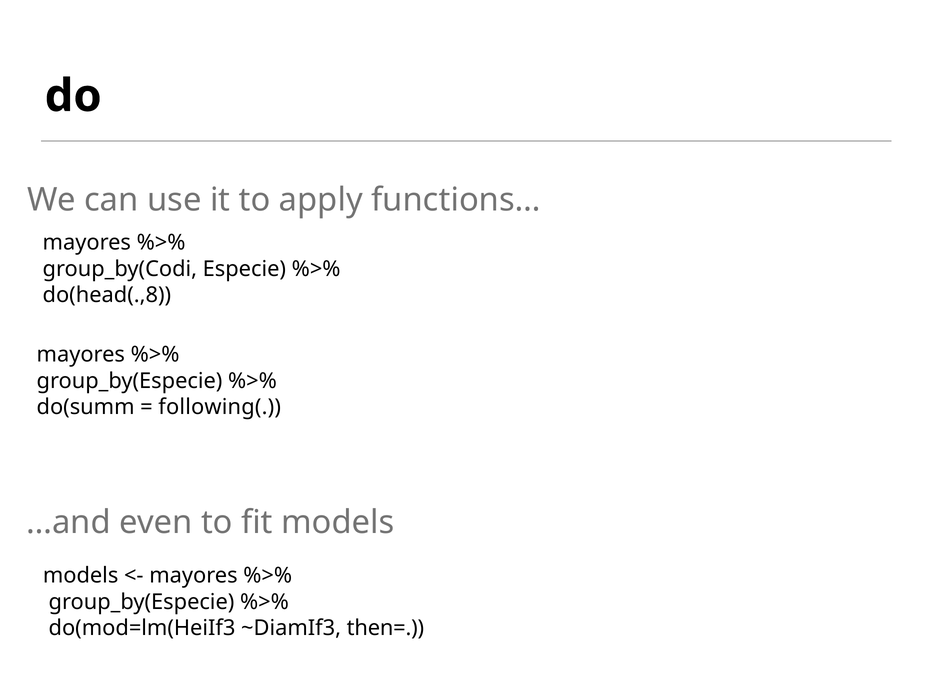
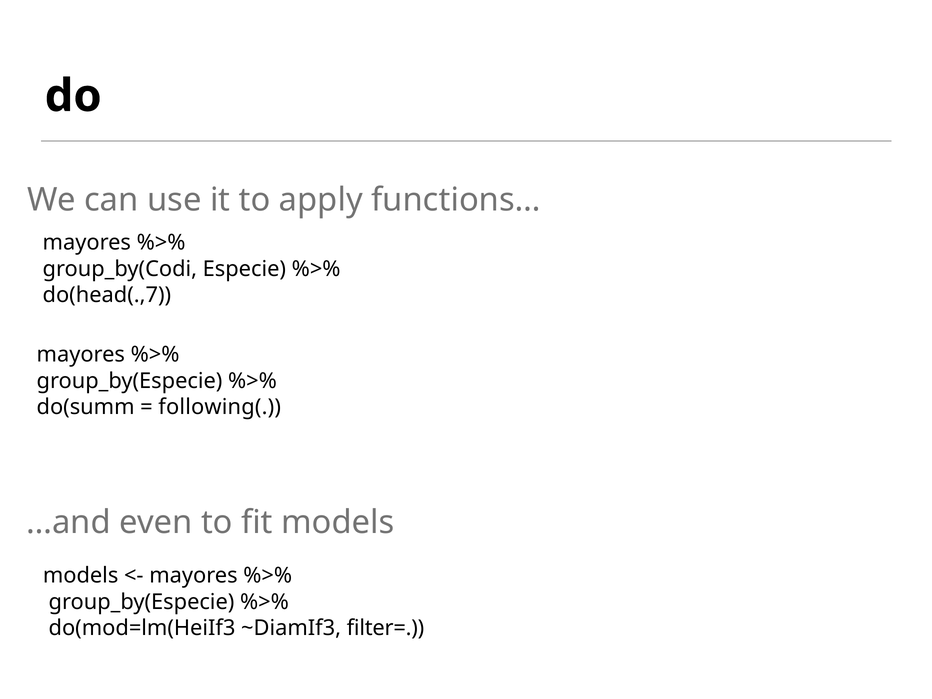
do(head(.,8: do(head(.,8 -> do(head(.,7 (107, 295)
then=: then= -> filter= (385, 628)
